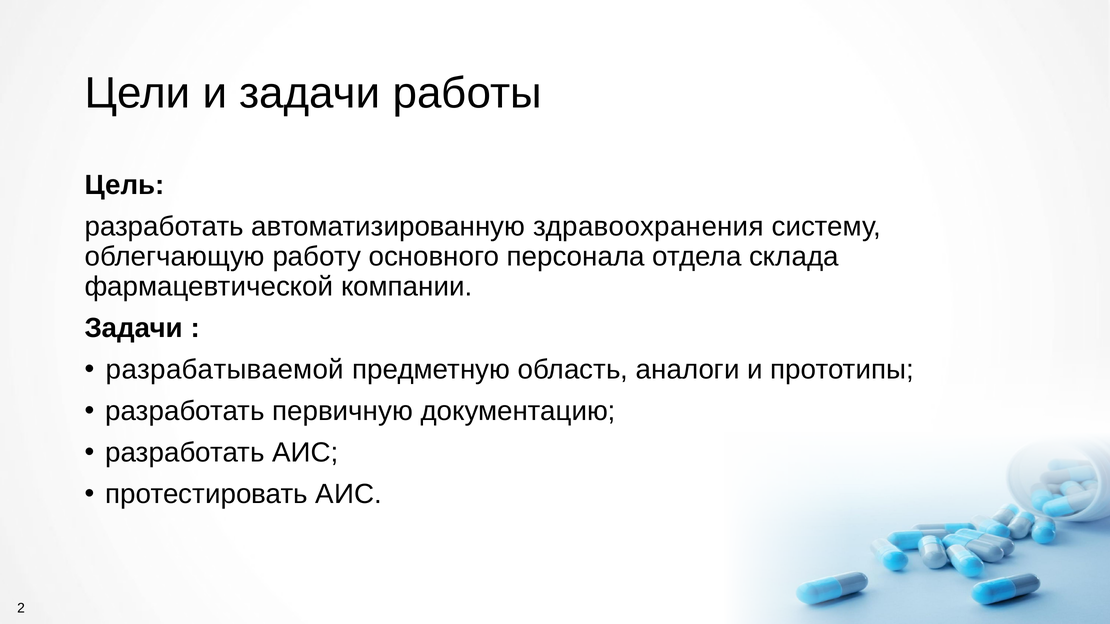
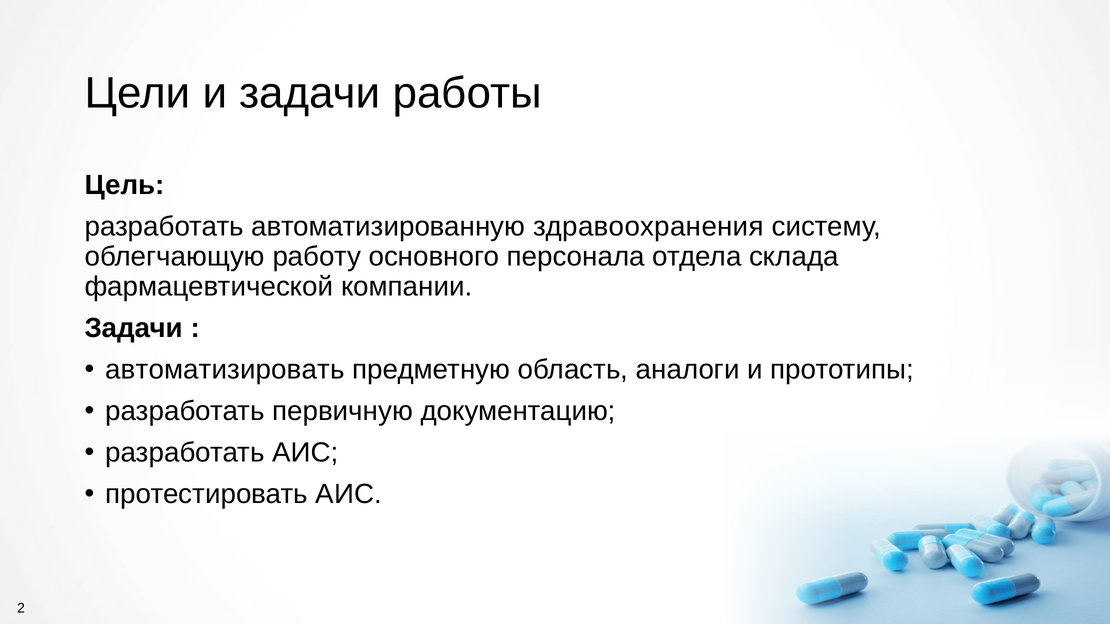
разрабатываемой: разрабатываемой -> автоматизировать (225, 370)
